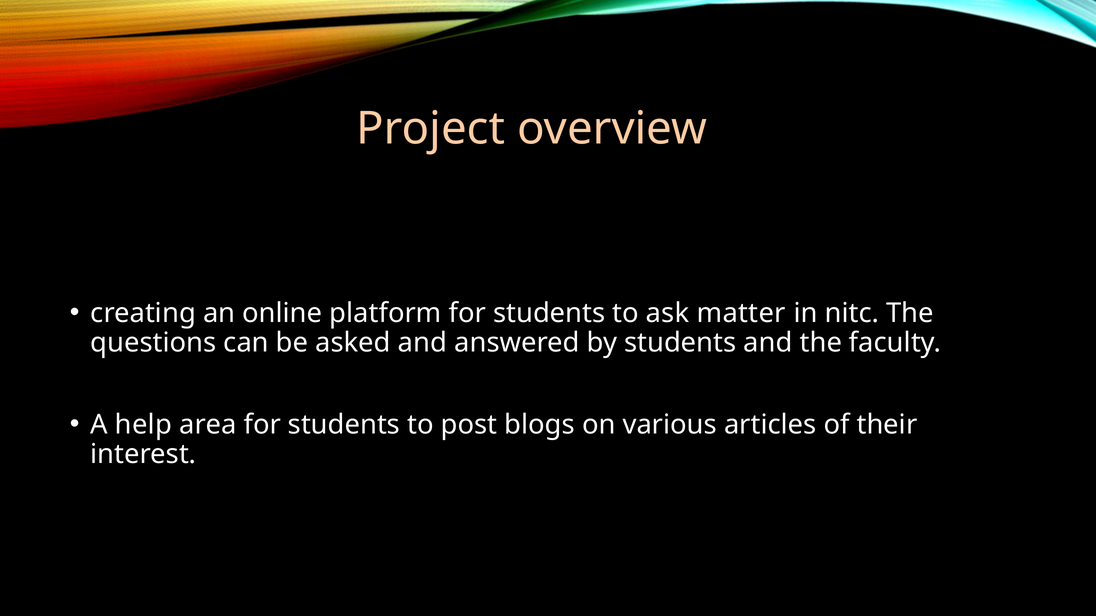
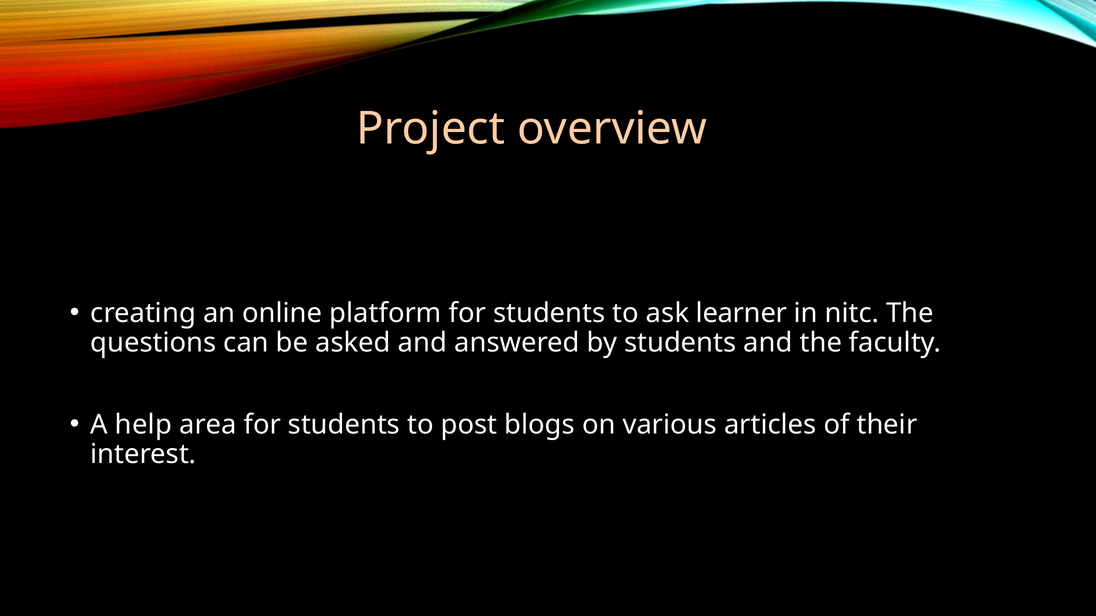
matter: matter -> learner (741, 313)
